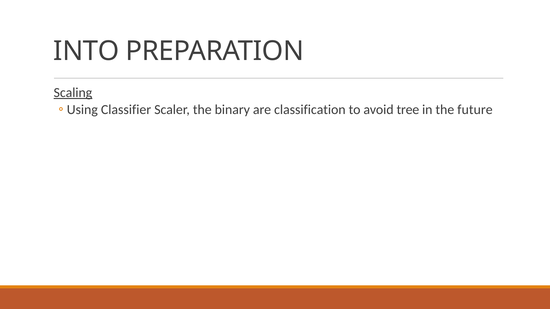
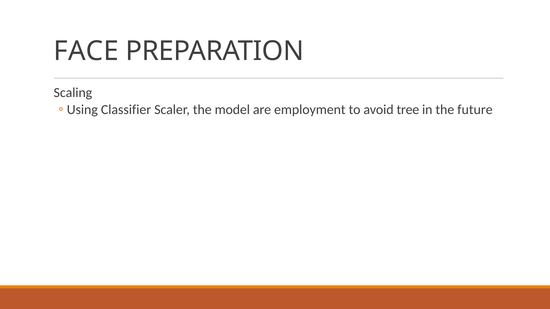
INTO: INTO -> FACE (86, 51)
Scaling underline: present -> none (73, 93)
binary: binary -> model (232, 110)
classification: classification -> employment (310, 110)
